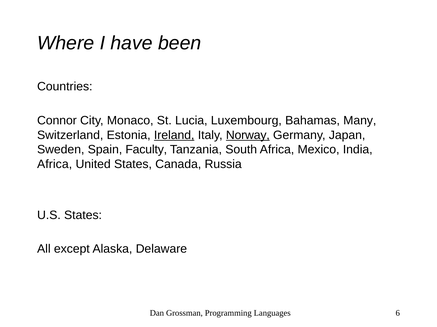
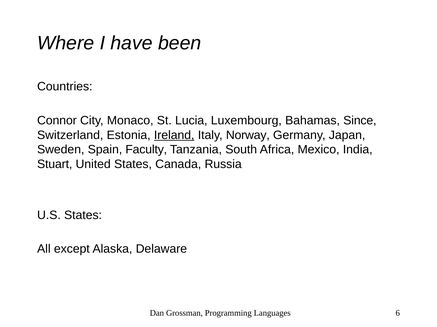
Many: Many -> Since (360, 121)
Norway underline: present -> none (248, 135)
Africa: Africa -> Stuart (55, 165)
